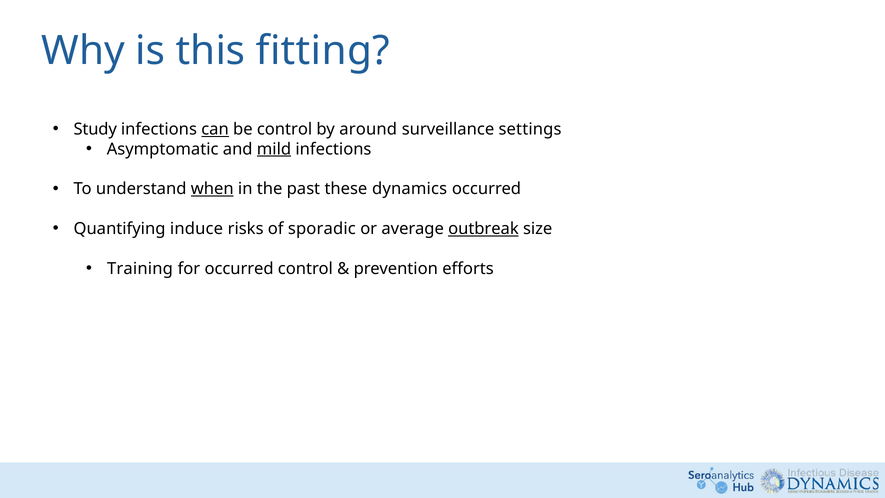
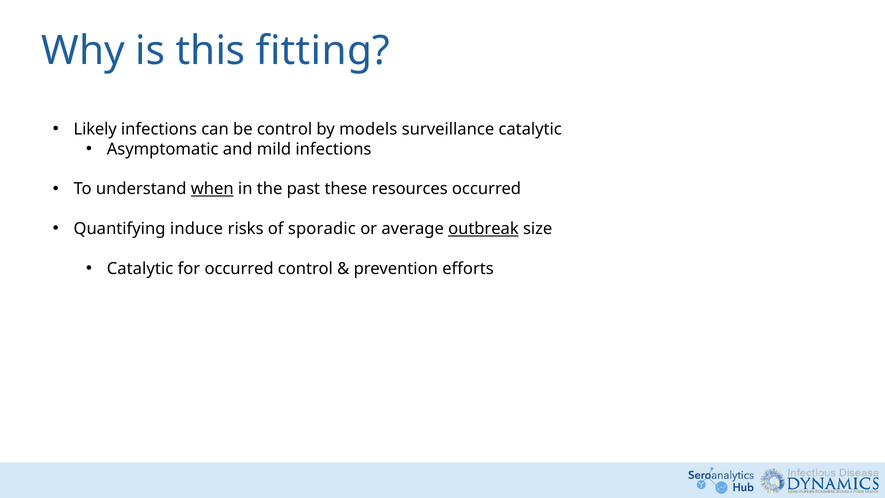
Study: Study -> Likely (95, 129)
can underline: present -> none (215, 129)
around: around -> models (368, 129)
surveillance settings: settings -> catalytic (530, 129)
mild underline: present -> none (274, 149)
dynamics: dynamics -> resources (410, 189)
Training: Training -> Catalytic (140, 269)
